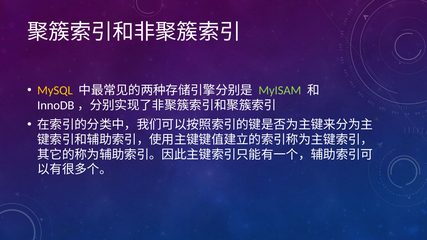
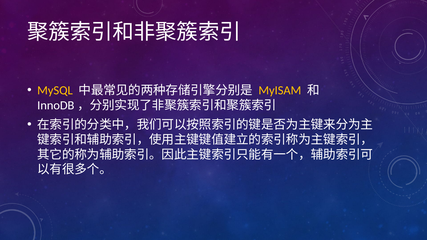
MyISAM colour: light green -> yellow (280, 91)
